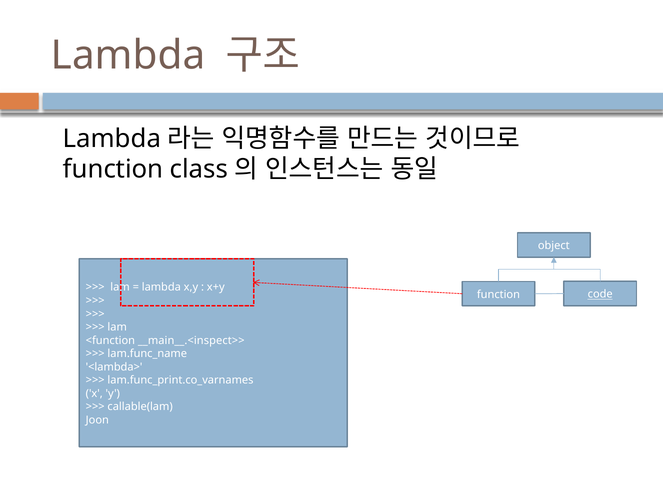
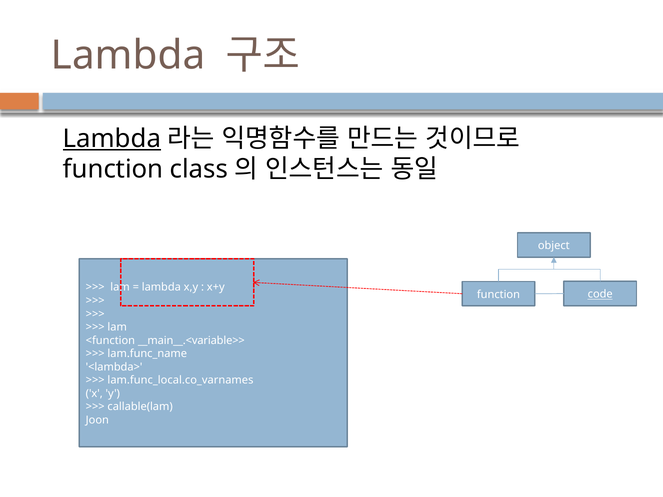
Lambda underline: none -> present (112, 139)
__main__.<inspect>>: __main__.<inspect>> -> __main__.<variable>> (191, 341)
lam.func_print.co_varnames: lam.func_print.co_varnames -> lam.func_local.co_varnames (180, 380)
